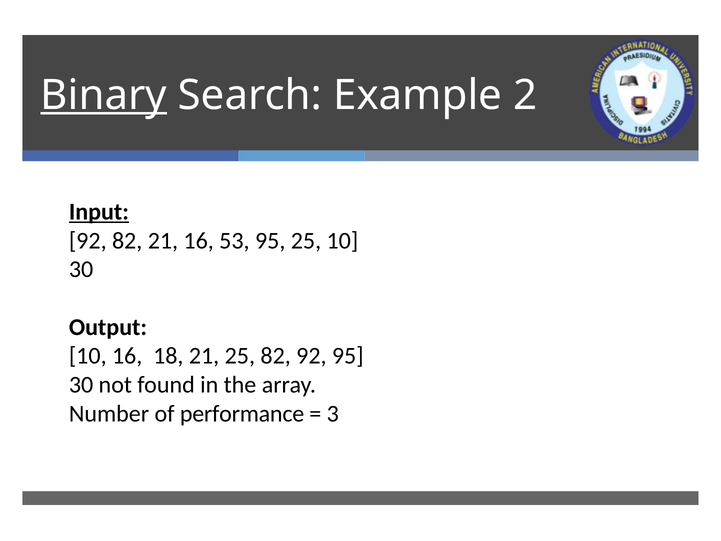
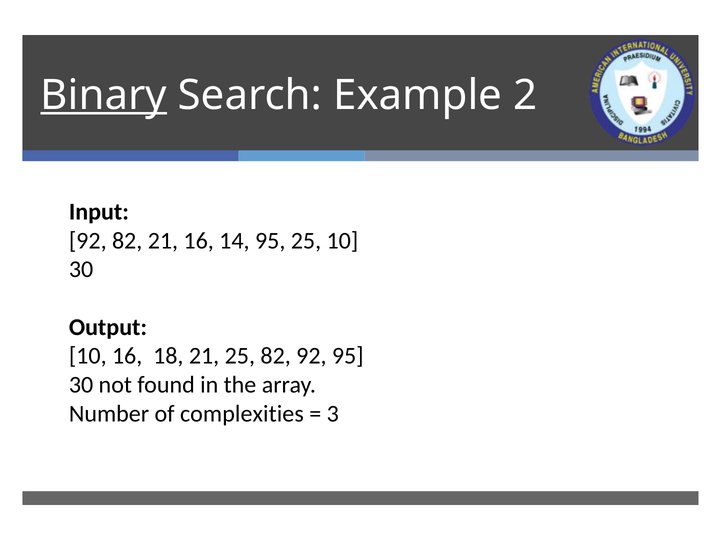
Input underline: present -> none (99, 212)
53: 53 -> 14 (234, 241)
performance: performance -> complexities (242, 414)
